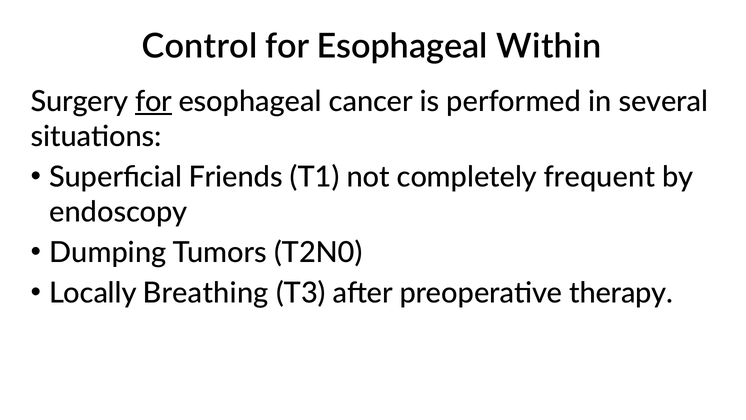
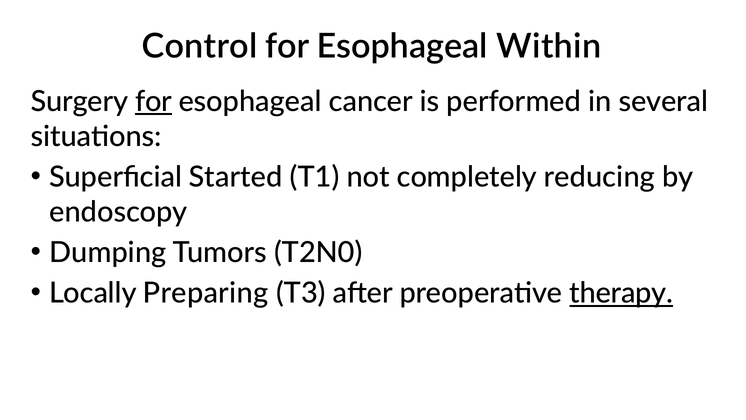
Friends: Friends -> Started (236, 177)
frequent: frequent -> reducing (599, 177)
Breathing: Breathing -> Preparing (206, 293)
therapy underline: none -> present (621, 293)
